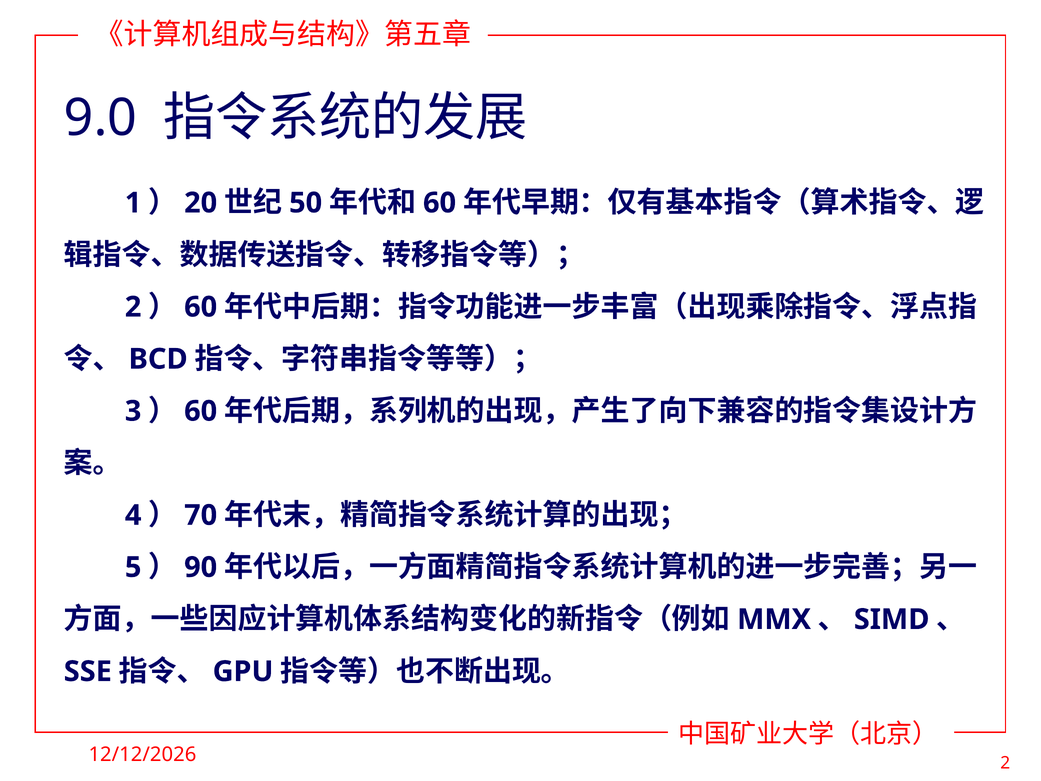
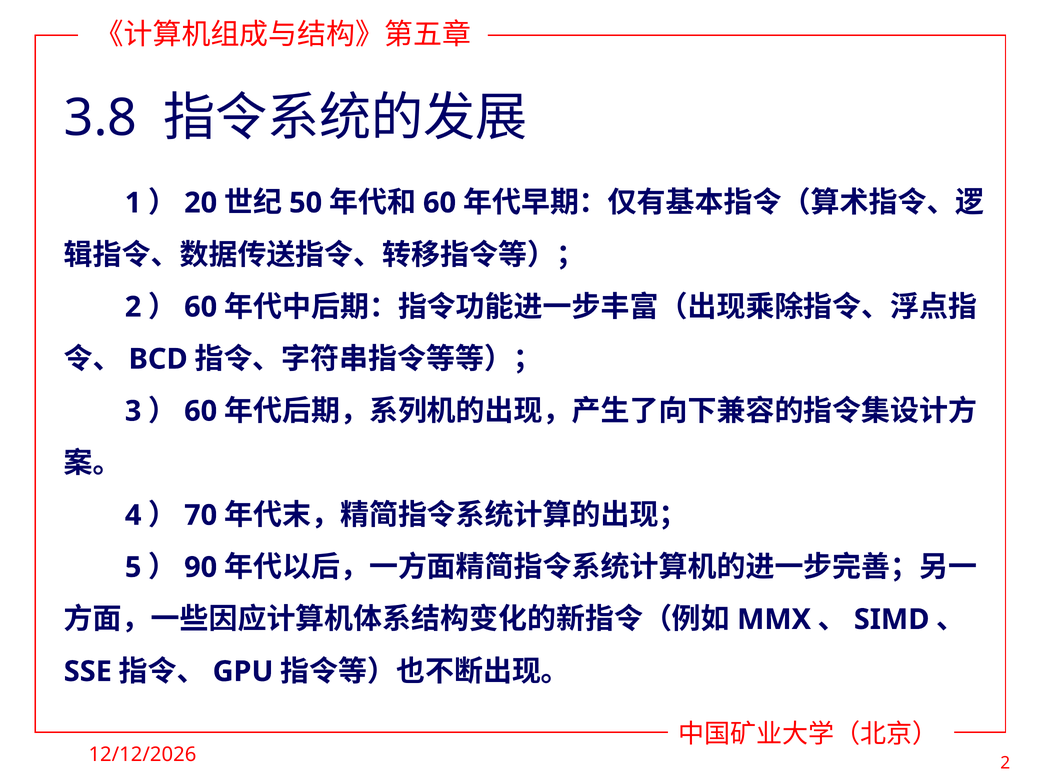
9.0: 9.0 -> 3.8 (101, 118)
